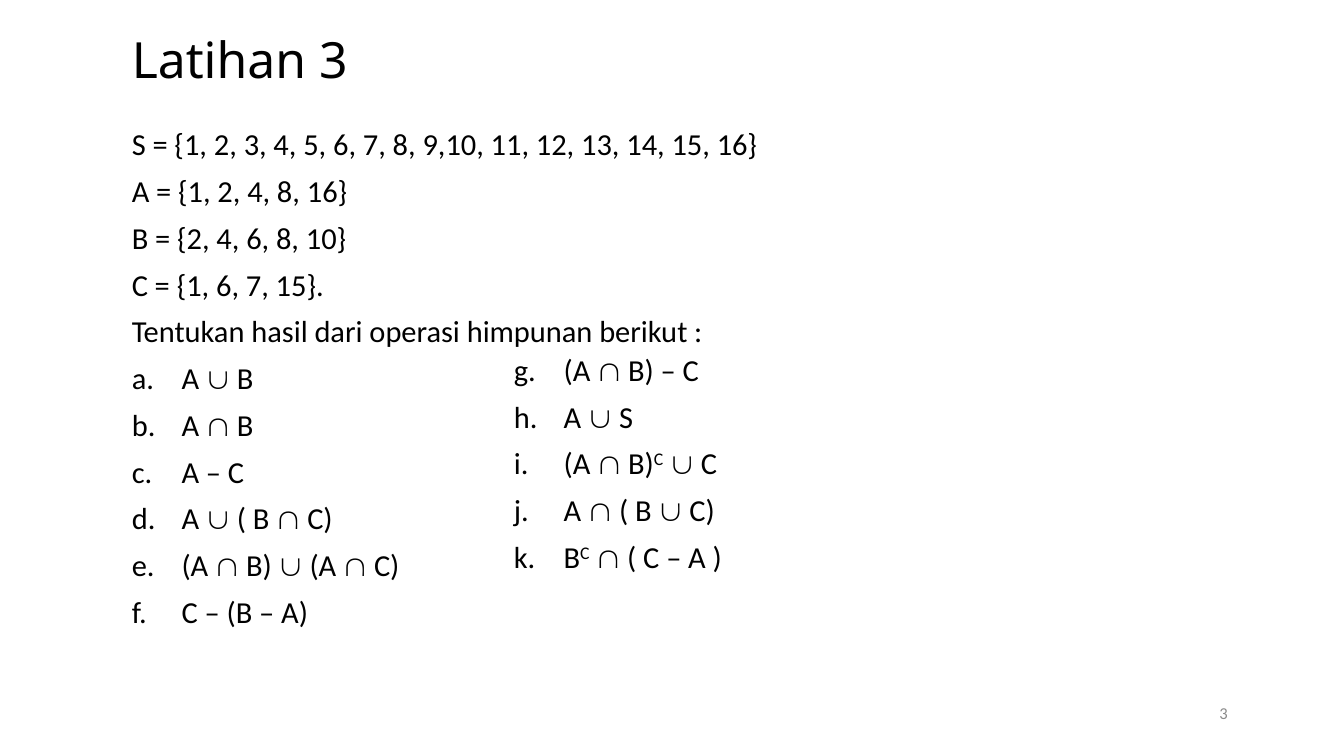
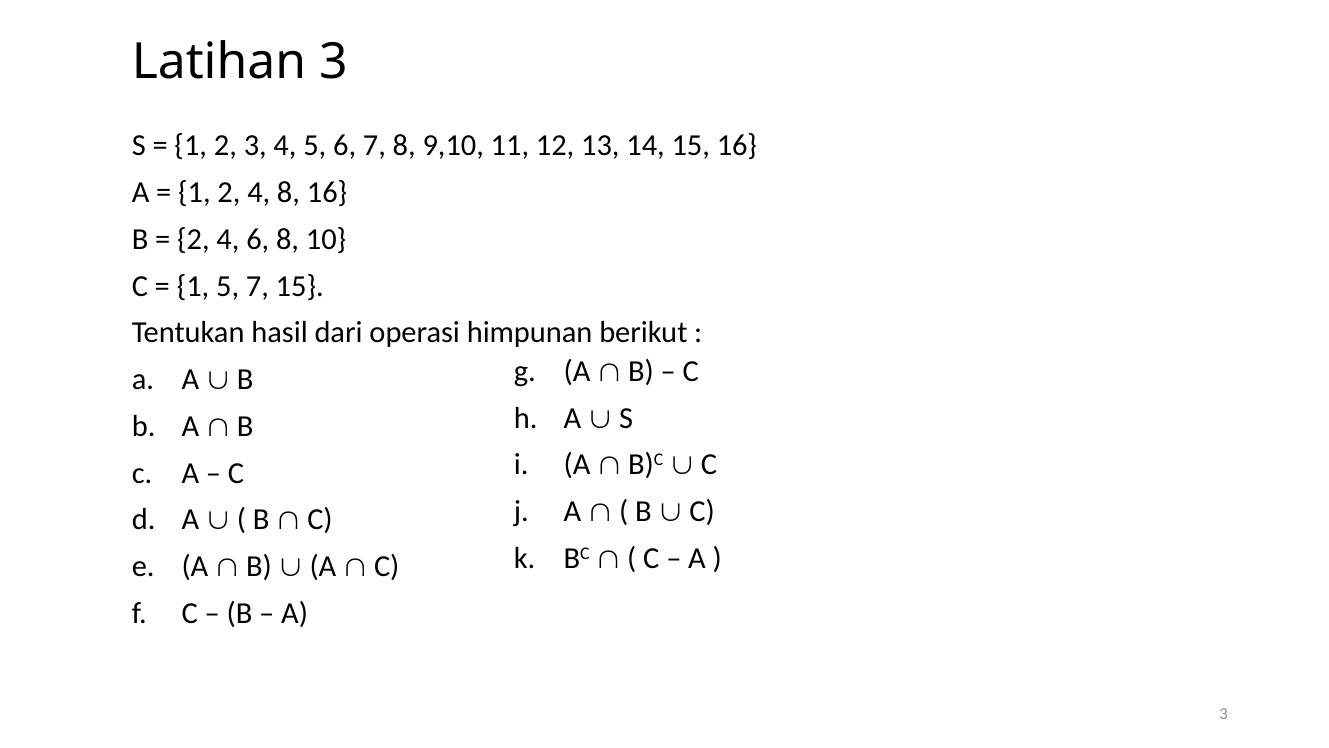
1 6: 6 -> 5 (228, 286)
